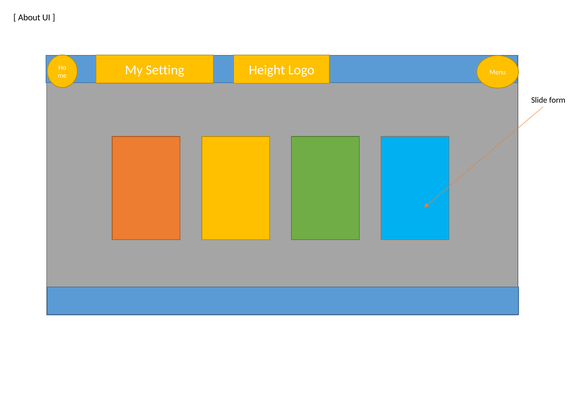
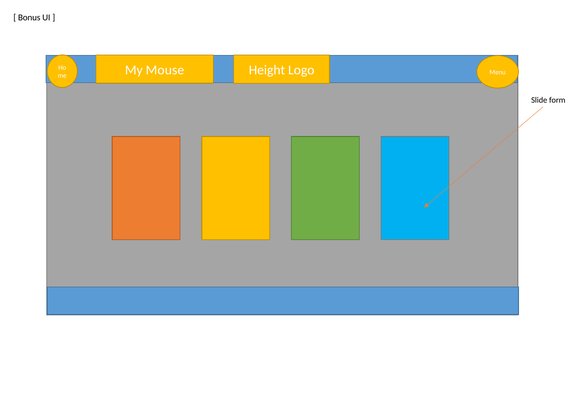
About: About -> Bonus (29, 17)
Setting: Setting -> Mouse (165, 70)
